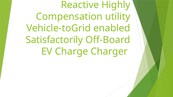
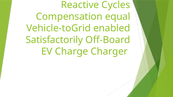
Highly: Highly -> Cycles (116, 5)
utility: utility -> equal (118, 17)
